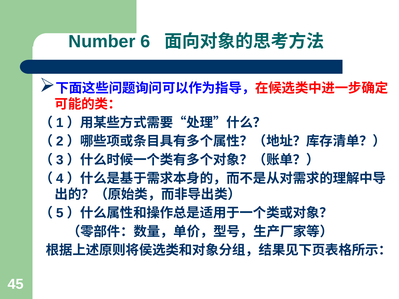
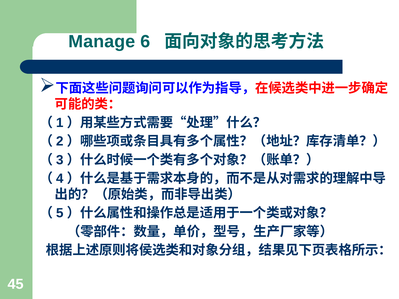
Number: Number -> Manage (102, 41)
